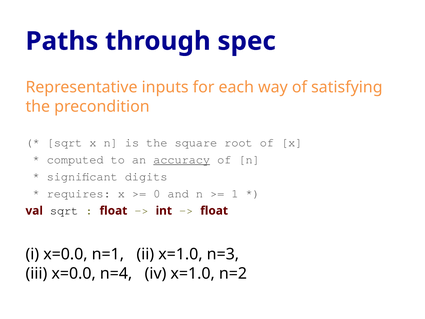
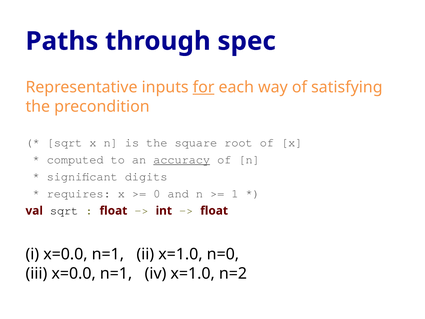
for underline: none -> present (204, 87)
n=3: n=3 -> n=0 (223, 254)
iii x=0.0 n=4: n=4 -> n=1 (116, 273)
